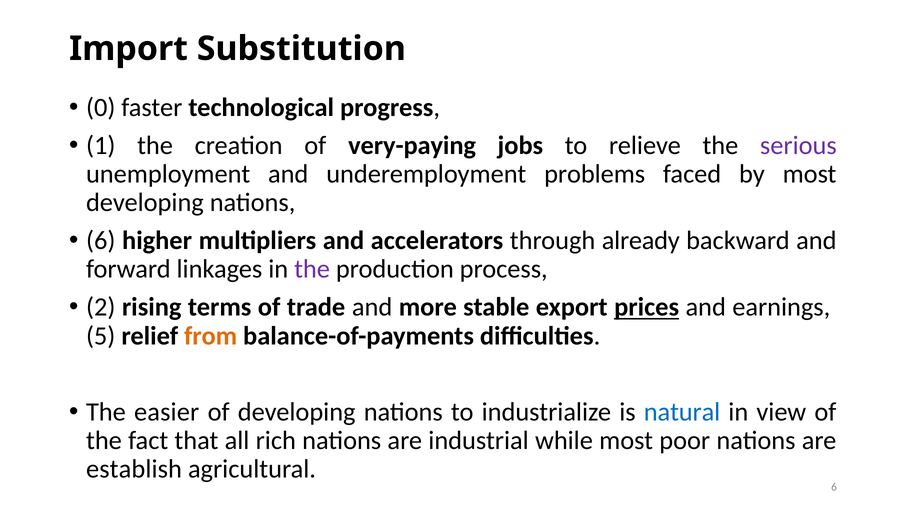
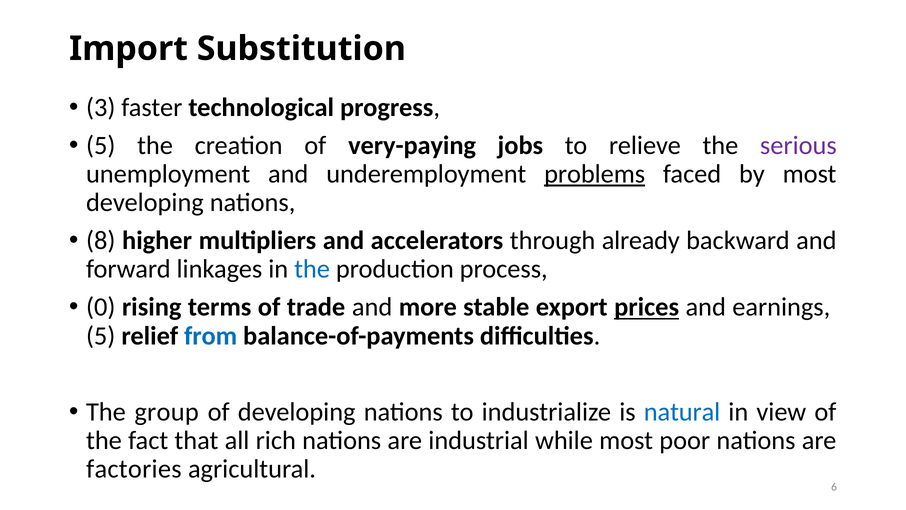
0: 0 -> 3 (101, 107)
1: 1 -> 5 (101, 145)
problems underline: none -> present (595, 174)
6: 6 -> 8 (101, 240)
the colour: purple -> blue (312, 269)
2: 2 -> 0 (101, 307)
from colour: orange -> blue (211, 336)
easier: easier -> group (167, 412)
establish: establish -> factories (134, 469)
